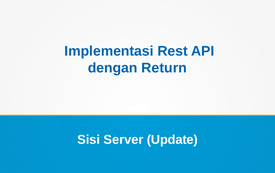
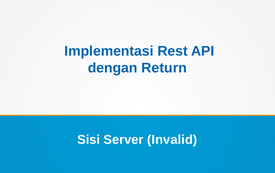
Update: Update -> Invalid (172, 140)
